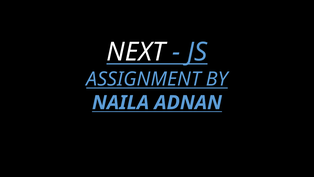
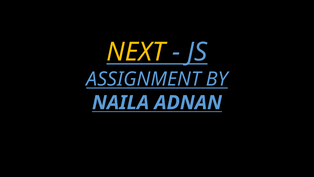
NEXT colour: white -> yellow (136, 52)
